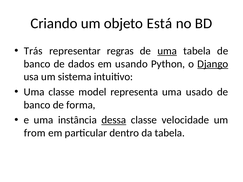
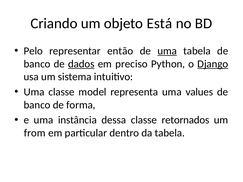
Trás: Trás -> Pelo (33, 51)
regras: regras -> então (120, 51)
dados underline: none -> present (81, 64)
usando: usando -> preciso (131, 64)
usado: usado -> values (199, 92)
dessa underline: present -> none (114, 120)
velocidade: velocidade -> retornados (185, 120)
